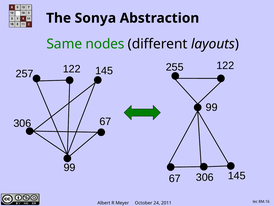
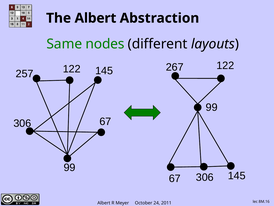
The Sonya: Sonya -> Albert (95, 18)
255: 255 -> 267 (175, 67)
